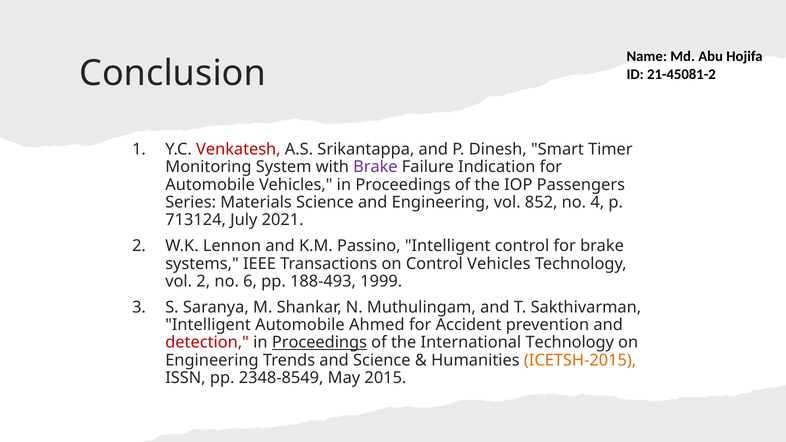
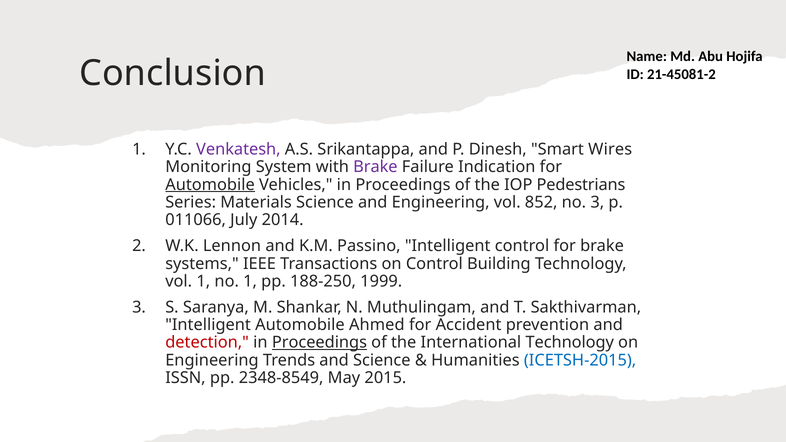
Venkatesh colour: red -> purple (238, 149)
Timer: Timer -> Wires (610, 149)
Automobile underline: none -> present (210, 185)
Passengers: Passengers -> Pedestrians (581, 185)
no 4: 4 -> 3 (597, 202)
713124: 713124 -> 011066 (196, 220)
2021: 2021 -> 2014 (283, 220)
Control Vehicles: Vehicles -> Building (499, 264)
vol 2: 2 -> 1 (203, 281)
no 6: 6 -> 1 (250, 281)
188-493: 188-493 -> 188-250 (323, 281)
ICETSH-2015 colour: orange -> blue (580, 360)
